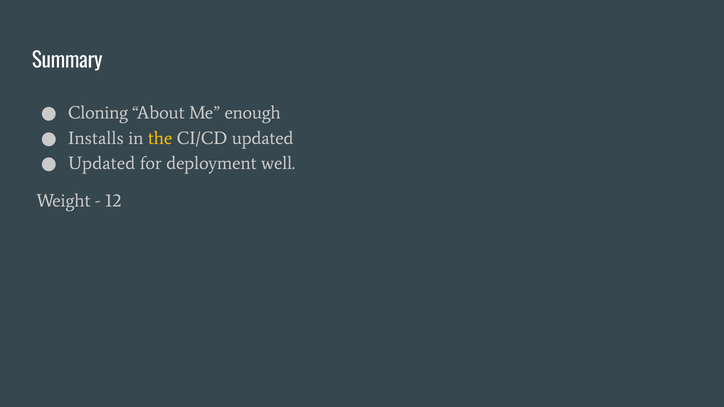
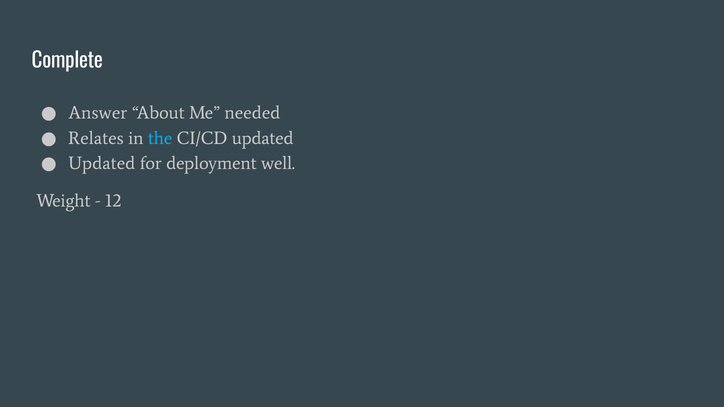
Summary: Summary -> Complete (67, 61)
Cloning: Cloning -> Answer (98, 113)
enough: enough -> needed (252, 113)
Installs: Installs -> Relates (96, 138)
the colour: yellow -> light blue (160, 138)
